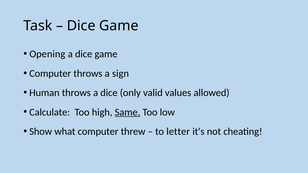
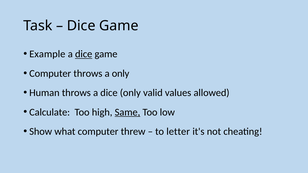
Opening: Opening -> Example (47, 54)
dice underline: none -> present (84, 54)
a sign: sign -> only (121, 74)
